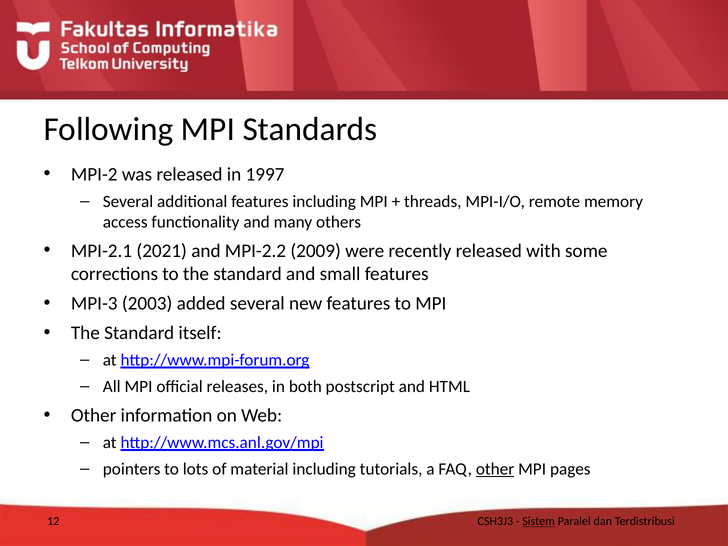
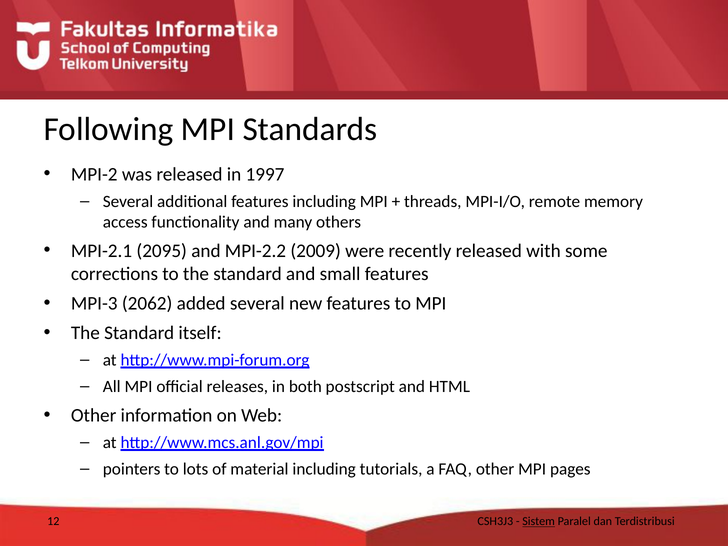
2021: 2021 -> 2095 (162, 251)
2003: 2003 -> 2062 (147, 303)
other underline: present -> none (495, 469)
